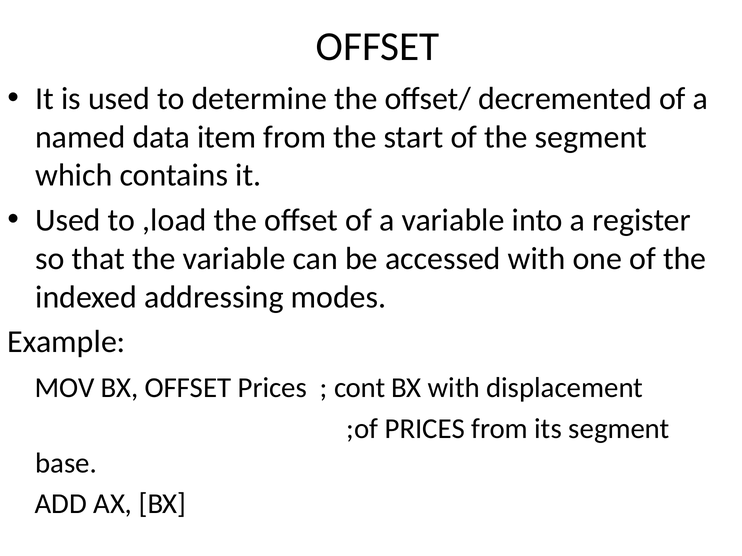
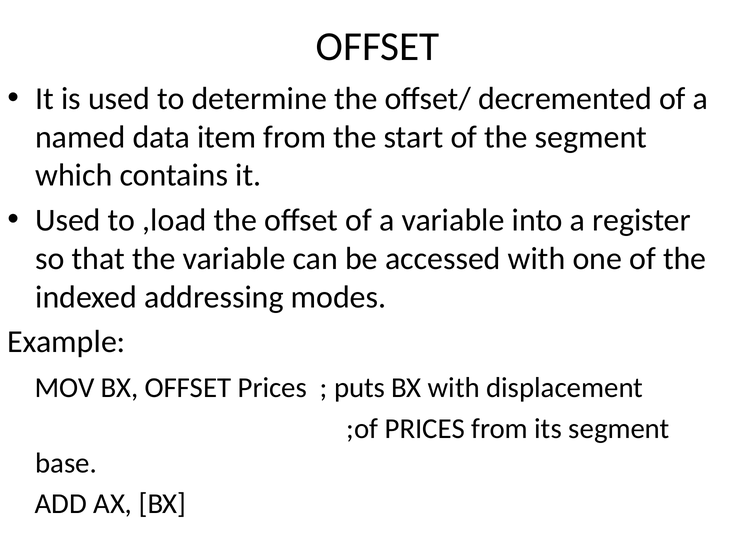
cont: cont -> puts (360, 388)
